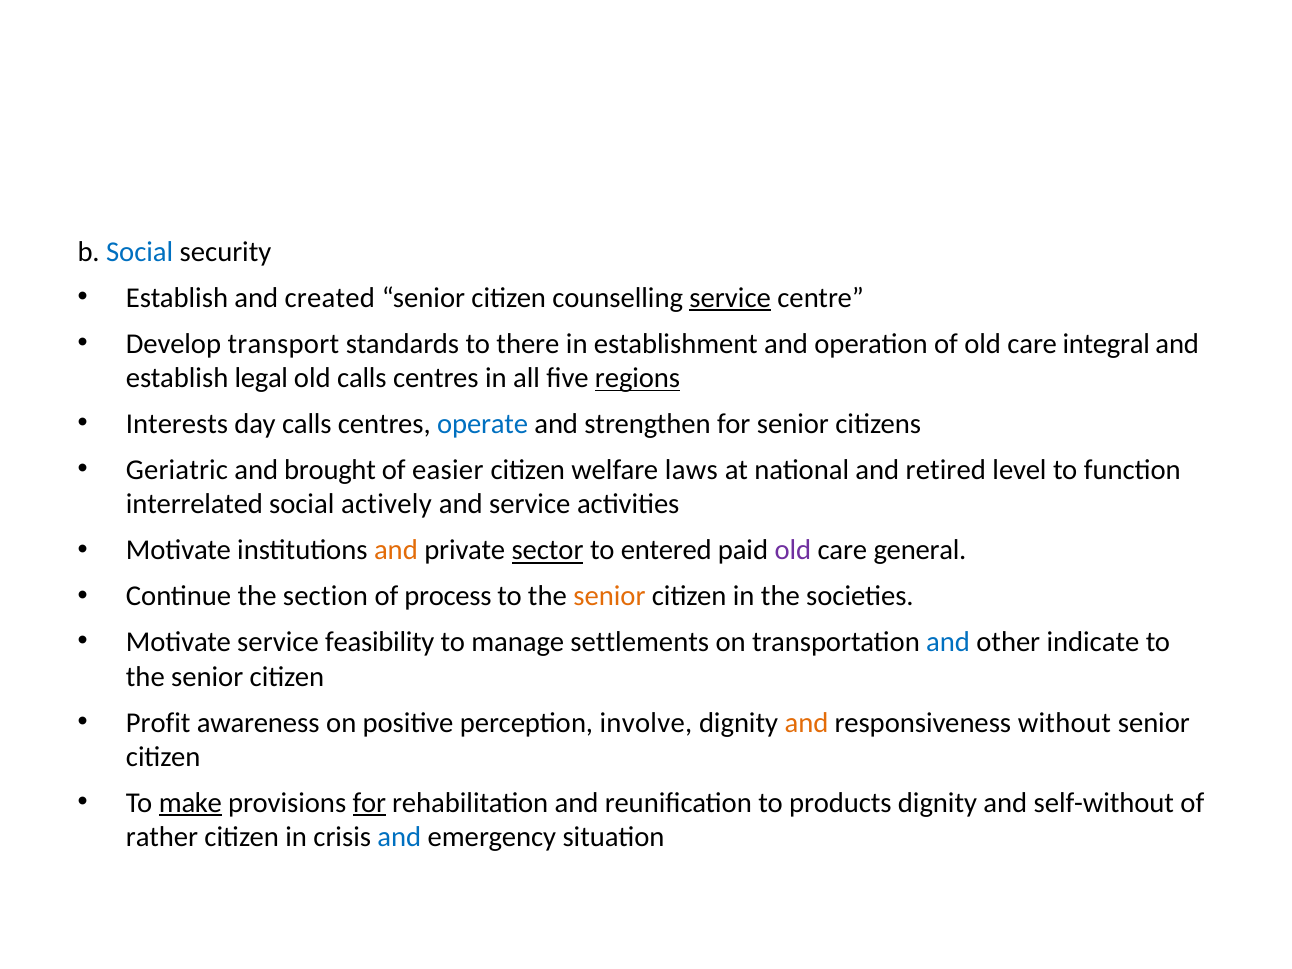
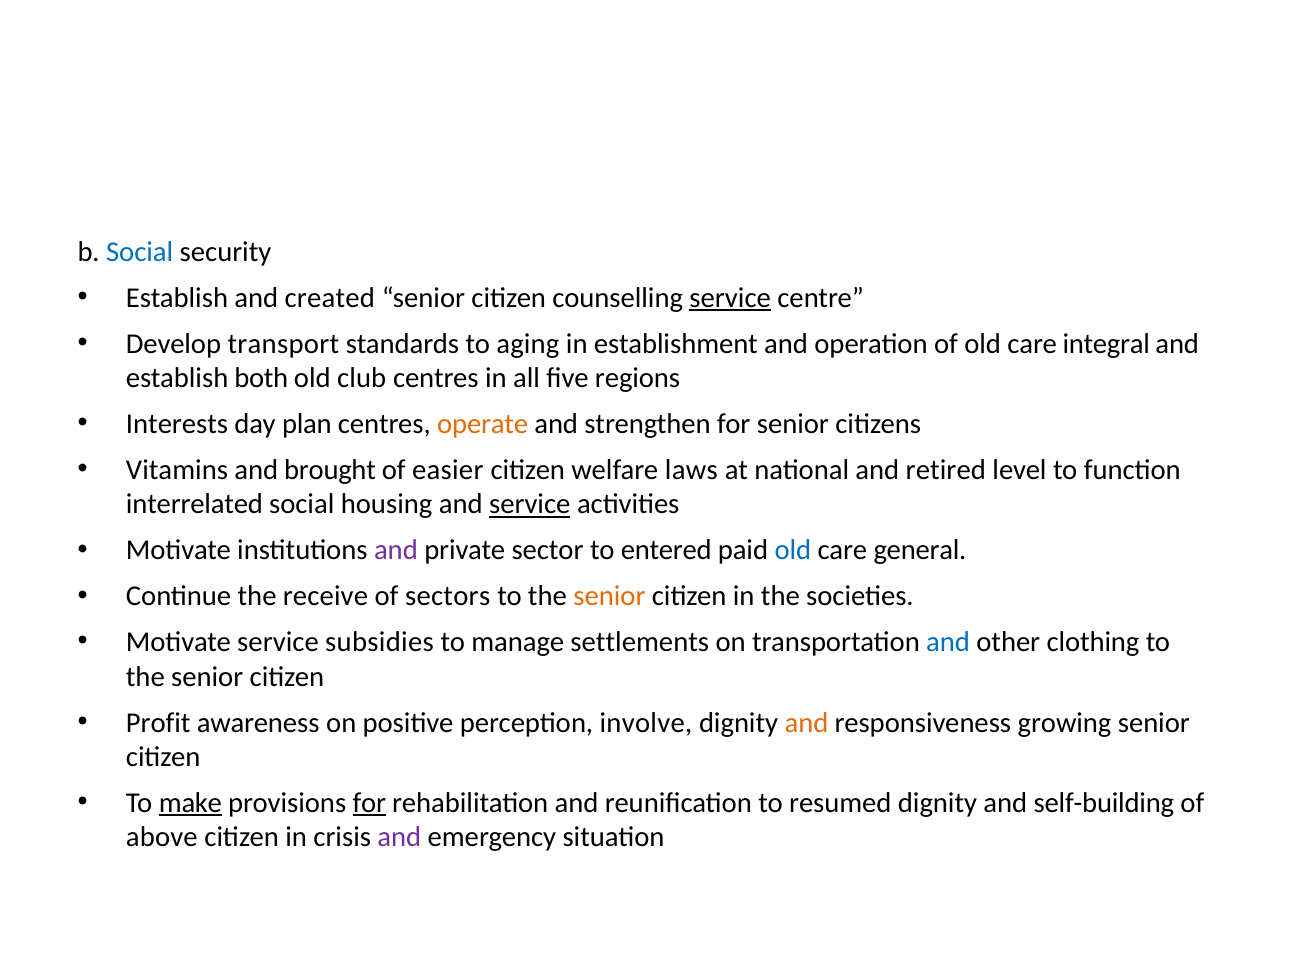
there: there -> aging (528, 344)
legal: legal -> both (261, 378)
old calls: calls -> club (362, 378)
regions underline: present -> none (638, 378)
day calls: calls -> plan (307, 424)
operate colour: blue -> orange (483, 424)
Geriatric: Geriatric -> Vitamins (177, 470)
actively: actively -> housing (387, 504)
service underline: none -> present (530, 504)
and colour: orange -> purple (396, 550)
sector underline: present -> none (548, 550)
old colour: purple -> blue (793, 550)
section: section -> receive (325, 596)
process: process -> sectors (448, 596)
feasibility: feasibility -> subsidies (380, 642)
indicate: indicate -> clothing (1093, 642)
without: without -> growing (1065, 723)
products: products -> resumed (840, 803)
self-without: self-without -> self-building (1104, 803)
rather: rather -> above (162, 837)
and colour: blue -> purple (399, 837)
